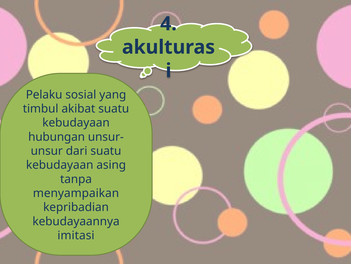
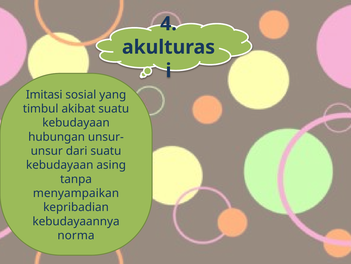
Pelaku: Pelaku -> Imitasi (44, 94)
imitasi: imitasi -> norma (76, 235)
